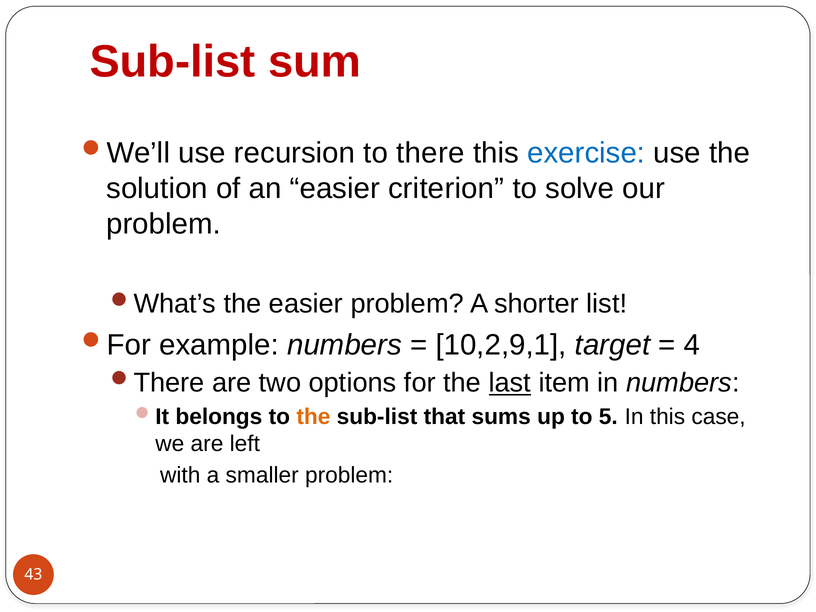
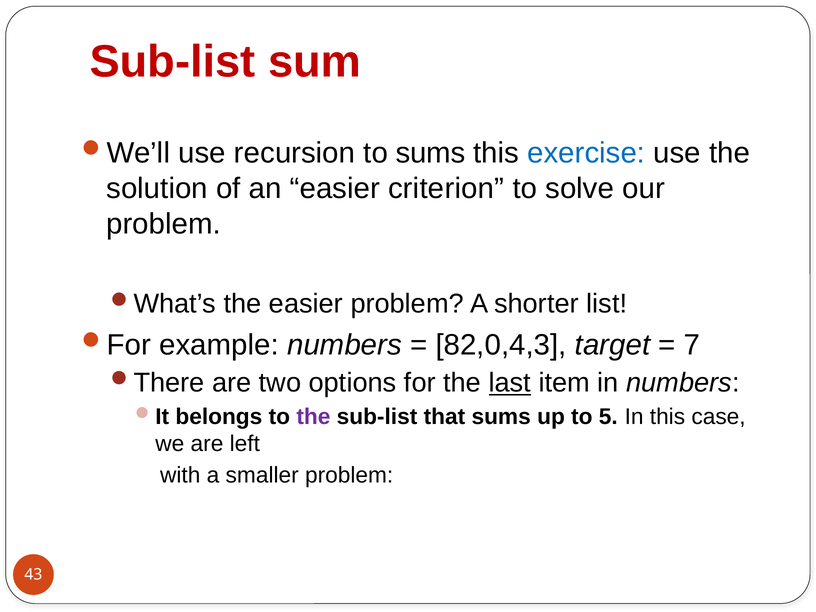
to there: there -> sums (431, 153)
10,2,9,1: 10,2,9,1 -> 82,0,4,3 (501, 345)
4: 4 -> 7 (692, 345)
the colour: orange -> purple (313, 417)
